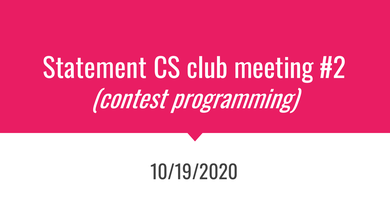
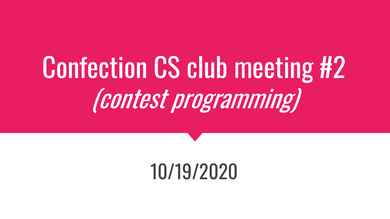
Statement: Statement -> Confection (95, 69)
